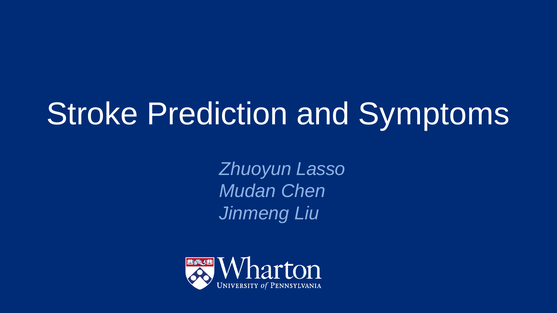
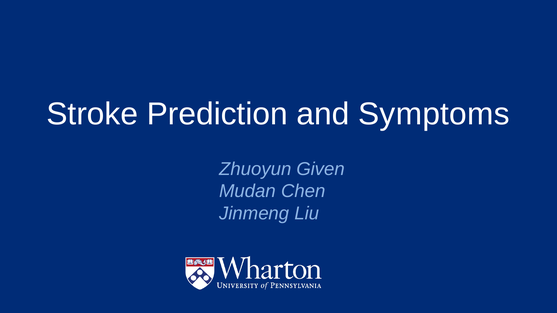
Lasso: Lasso -> Given (321, 169)
